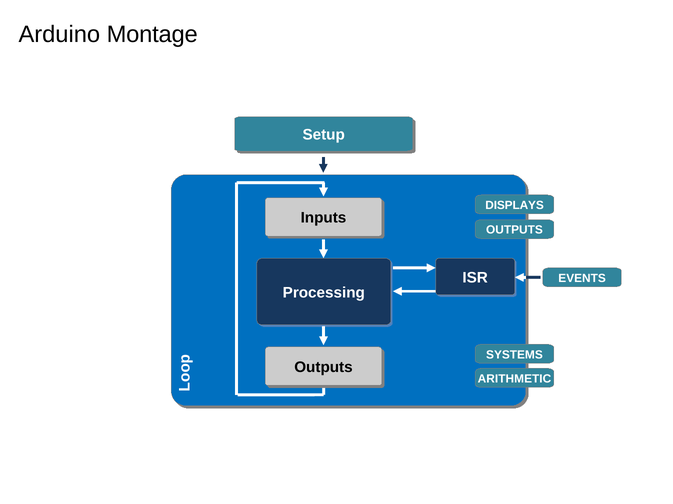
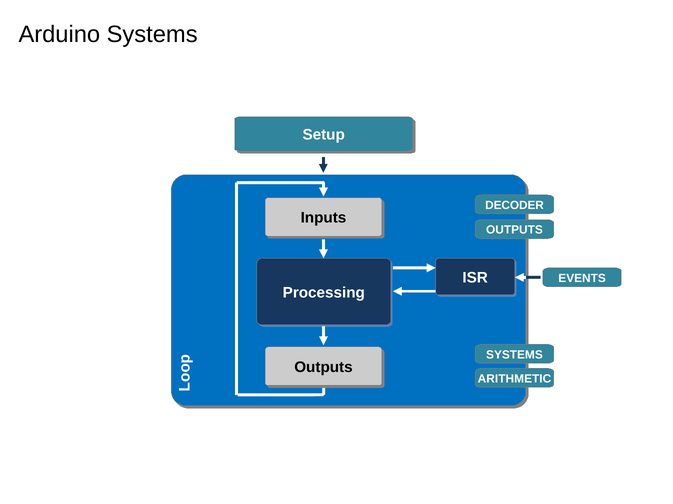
Arduino Montage: Montage -> Systems (152, 35)
DISPLAYS: DISPLAYS -> DECODER (515, 206)
